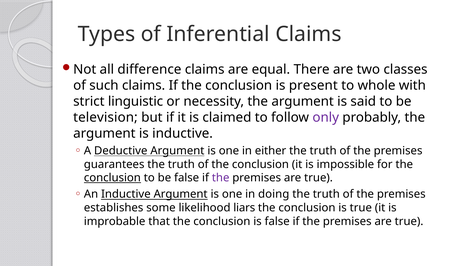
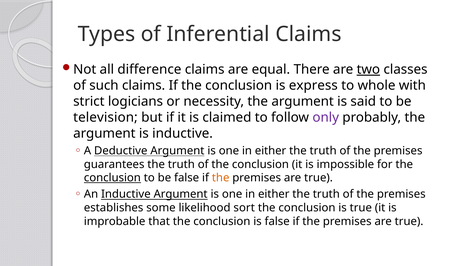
two underline: none -> present (368, 70)
present: present -> express (313, 86)
linguistic: linguistic -> logicians (136, 102)
the colour: purple -> orange (221, 178)
doing: doing -> either (274, 195)
liars: liars -> sort (244, 208)
